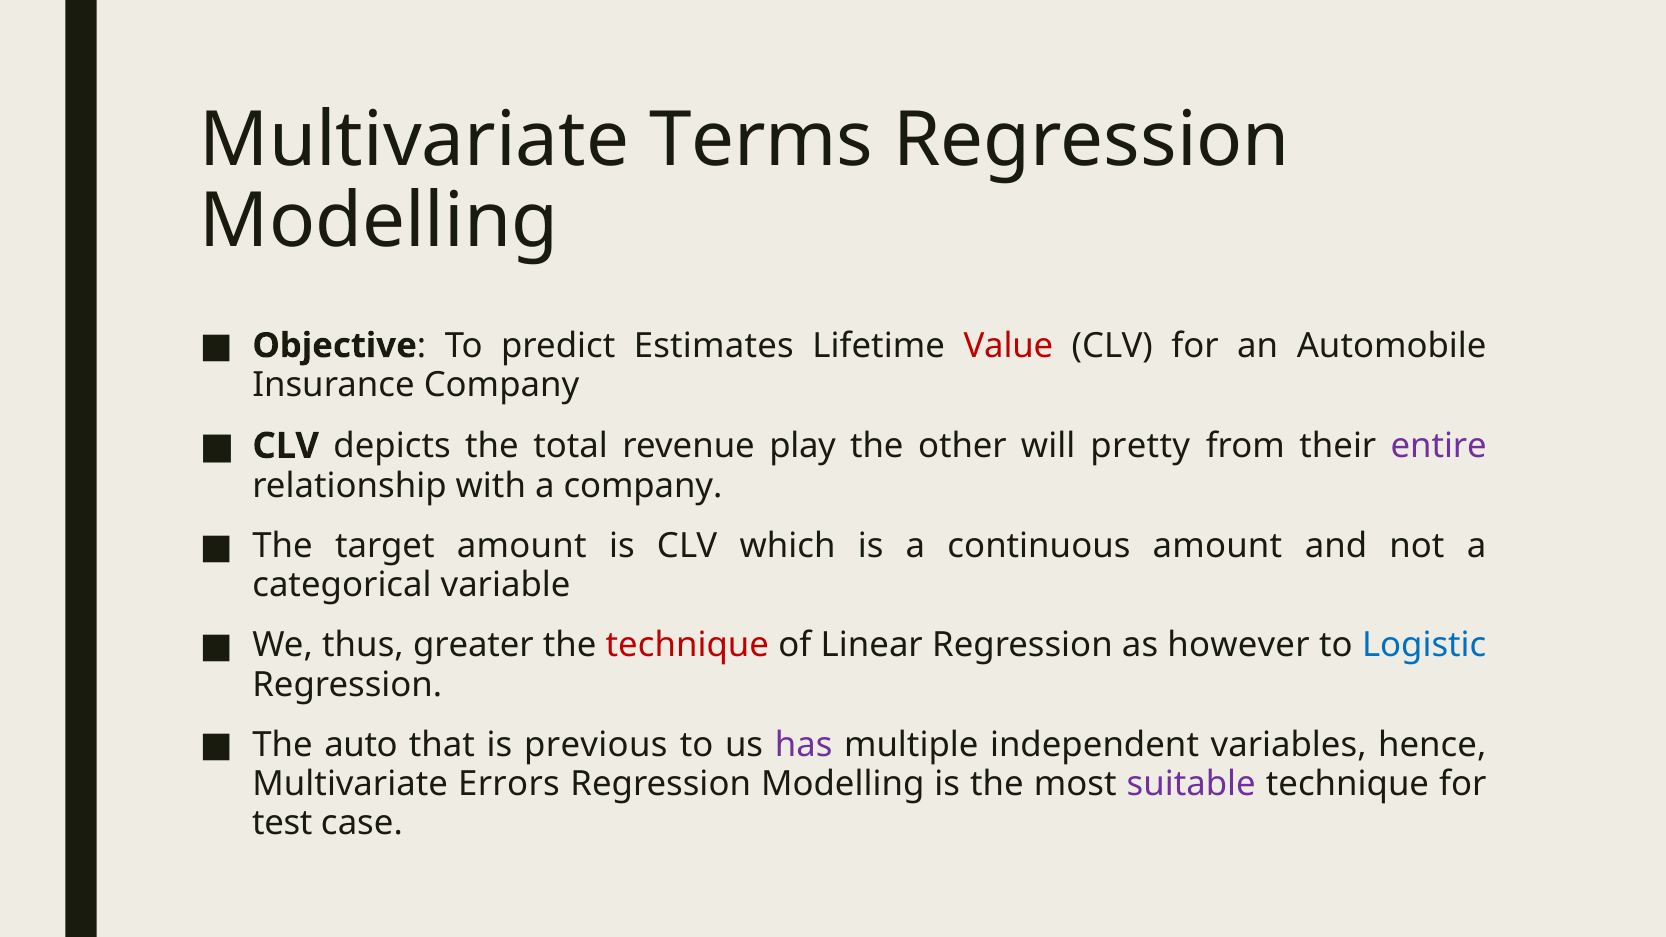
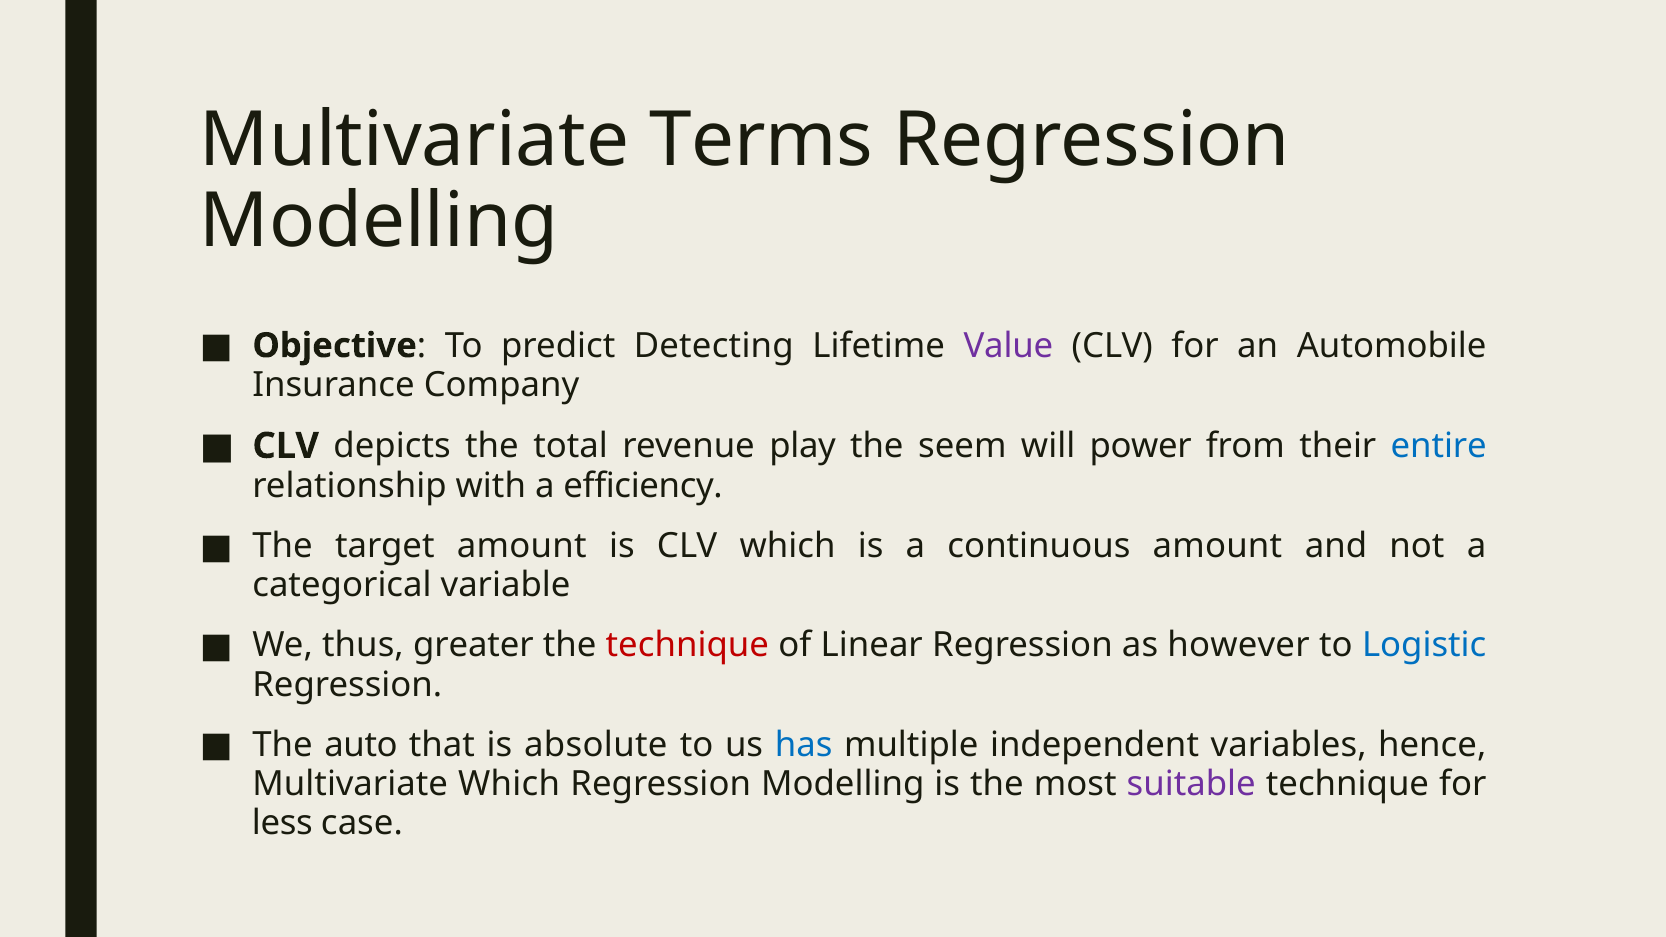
Estimates: Estimates -> Detecting (714, 346)
Value colour: red -> purple (1008, 346)
other: other -> seem (962, 447)
pretty: pretty -> power (1141, 447)
entire colour: purple -> blue (1439, 447)
a company: company -> efficiency (643, 486)
previous: previous -> absolute (596, 745)
has colour: purple -> blue (804, 745)
Multivariate Errors: Errors -> Which (509, 784)
test: test -> less (282, 823)
